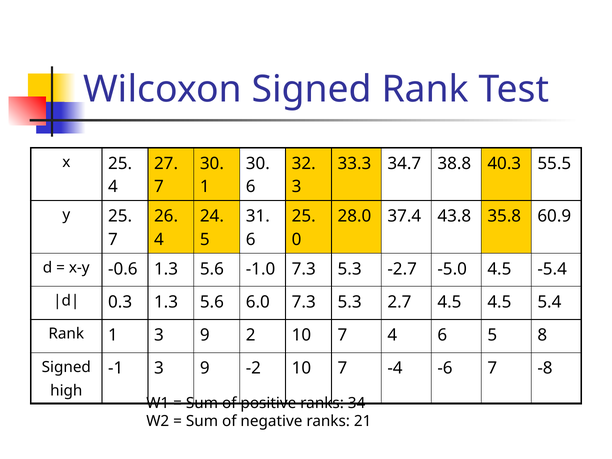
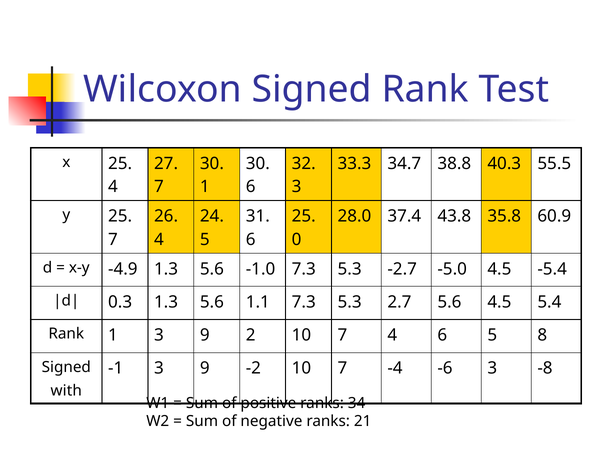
-0.6: -0.6 -> -4.9 (123, 269)
6.0: 6.0 -> 1.1 (258, 302)
2.7 4.5: 4.5 -> 5.6 (449, 302)
-6 7: 7 -> 3 (492, 368)
high: high -> with (66, 391)
